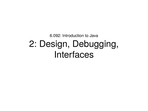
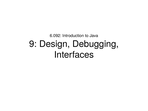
2: 2 -> 9 (33, 44)
